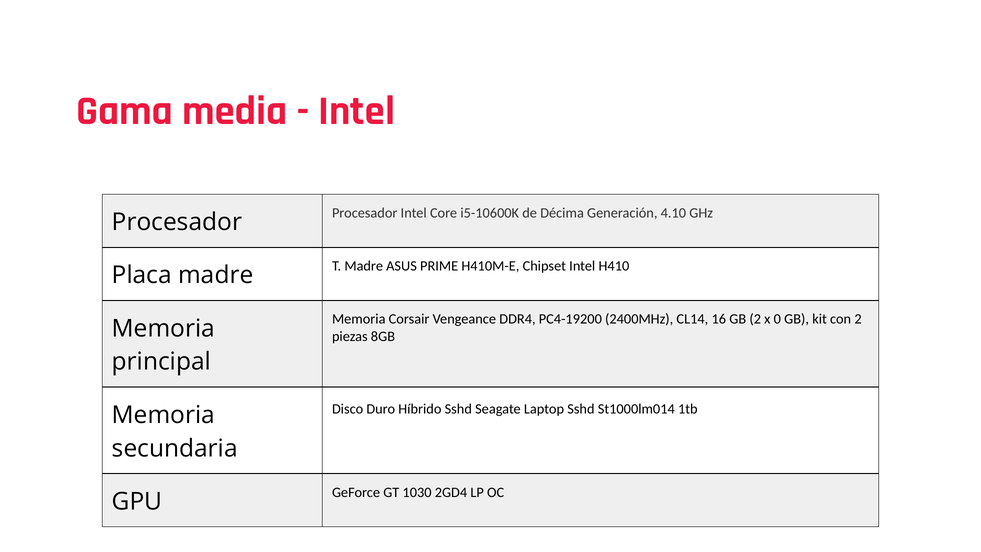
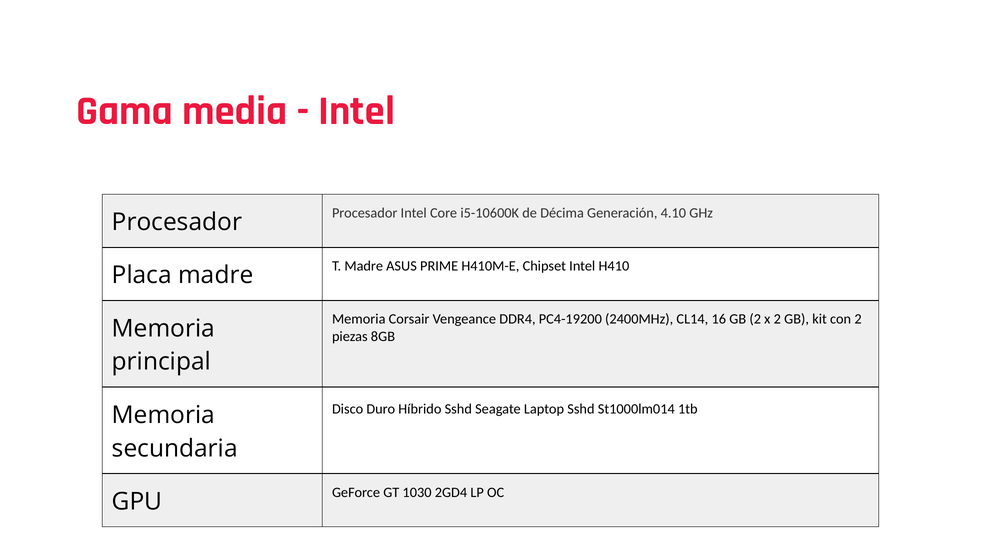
x 0: 0 -> 2 (777, 319)
